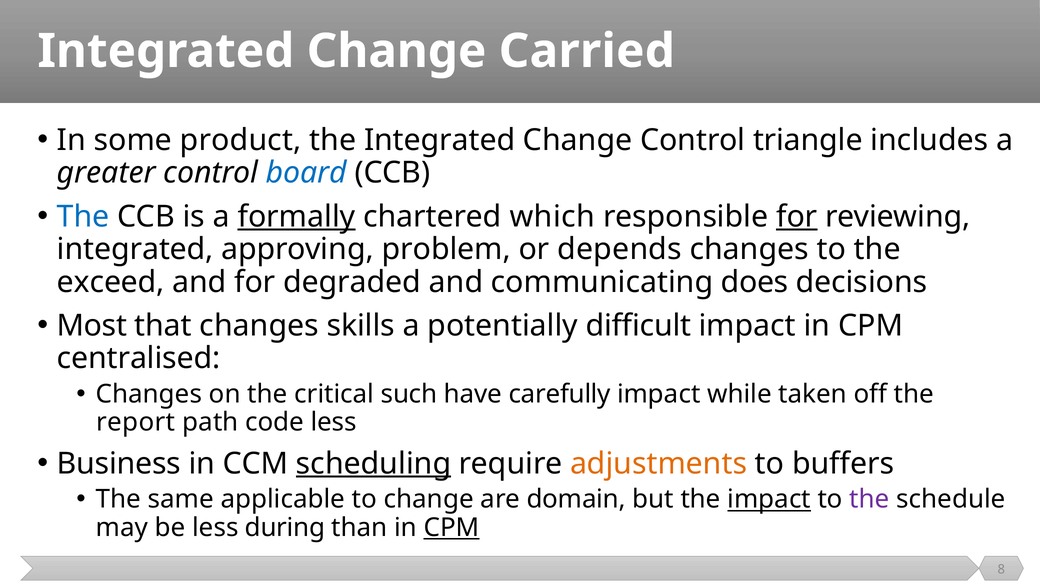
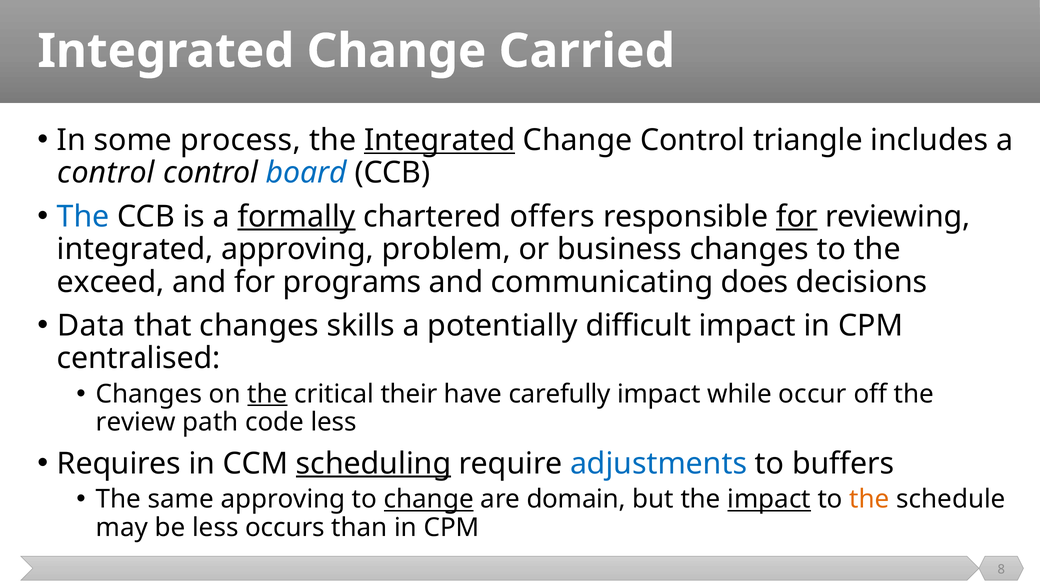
product: product -> process (240, 140)
Integrated underline: none -> present (440, 140)
greater: greater -> control (106, 173)
which: which -> offers (552, 216)
depends: depends -> business (620, 249)
degraded: degraded -> programs (352, 282)
Most: Most -> Data (91, 326)
the underline: none -> present (267, 394)
such: such -> their (409, 394)
taken: taken -> occur (813, 394)
report: report -> review (136, 422)
Business: Business -> Requires (119, 464)
adjustments colour: orange -> blue (659, 464)
same applicable: applicable -> approving (283, 499)
change underline: none -> present (429, 499)
the colour: purple -> orange (870, 499)
during: during -> occurs (285, 527)
CPM underline: present -> none (452, 527)
